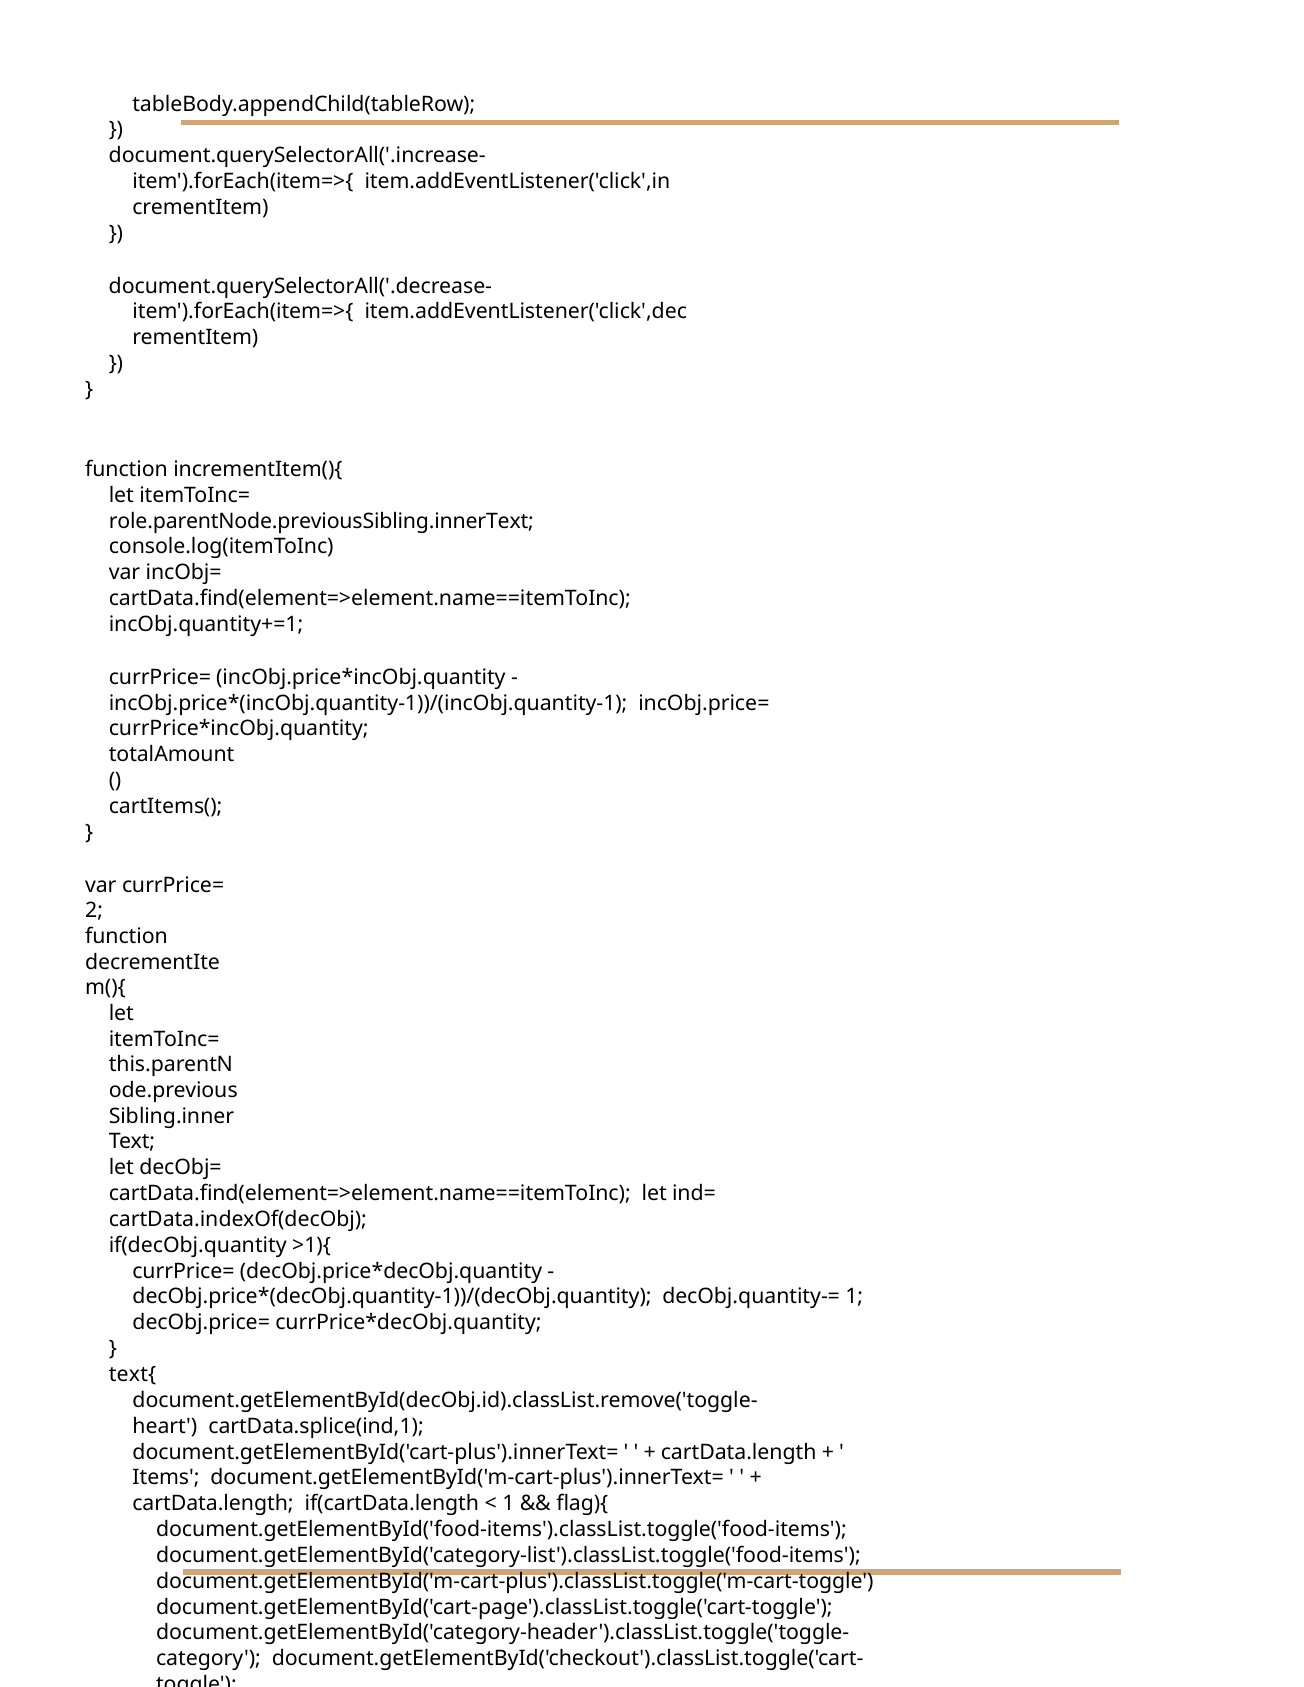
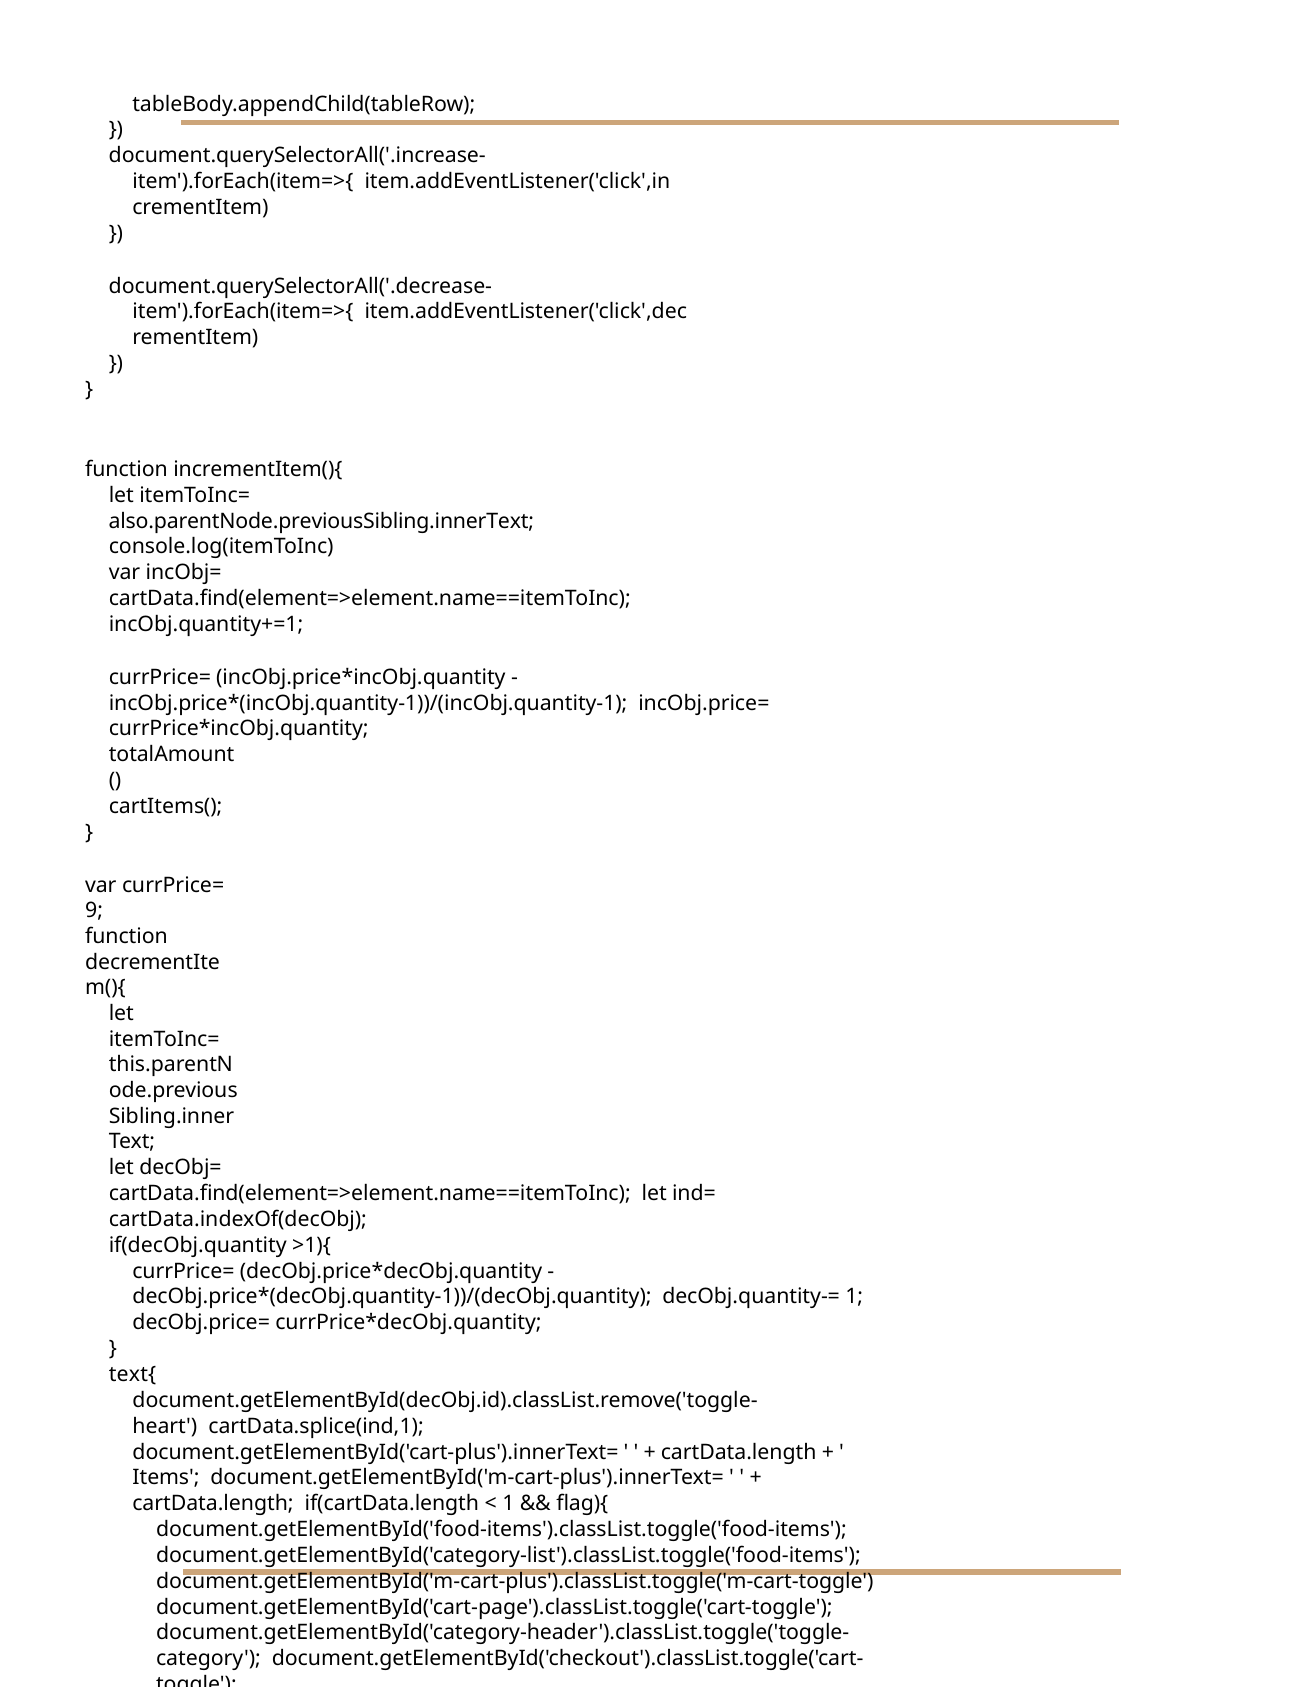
role.parentNode.previousSibling.innerText: role.parentNode.previousSibling.innerText -> also.parentNode.previousSibling.innerText (321, 521)
2: 2 -> 9 (94, 911)
